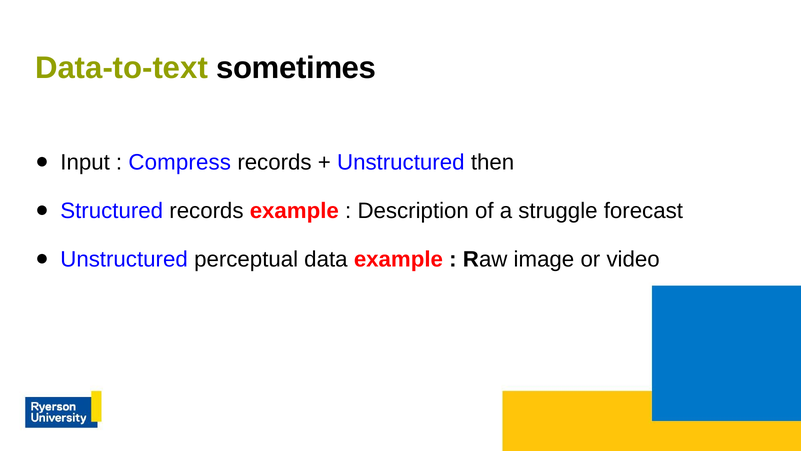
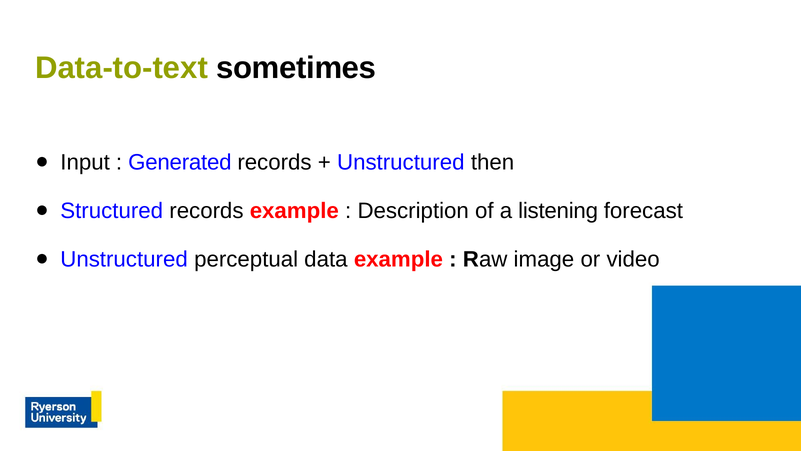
Compress: Compress -> Generated (180, 162)
struggle: struggle -> listening (558, 211)
